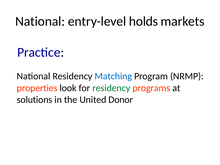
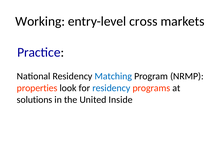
National: National -> Working (40, 21)
holds: holds -> cross (143, 21)
residency colour: green -> blue (111, 88)
Donor: Donor -> Inside (121, 100)
